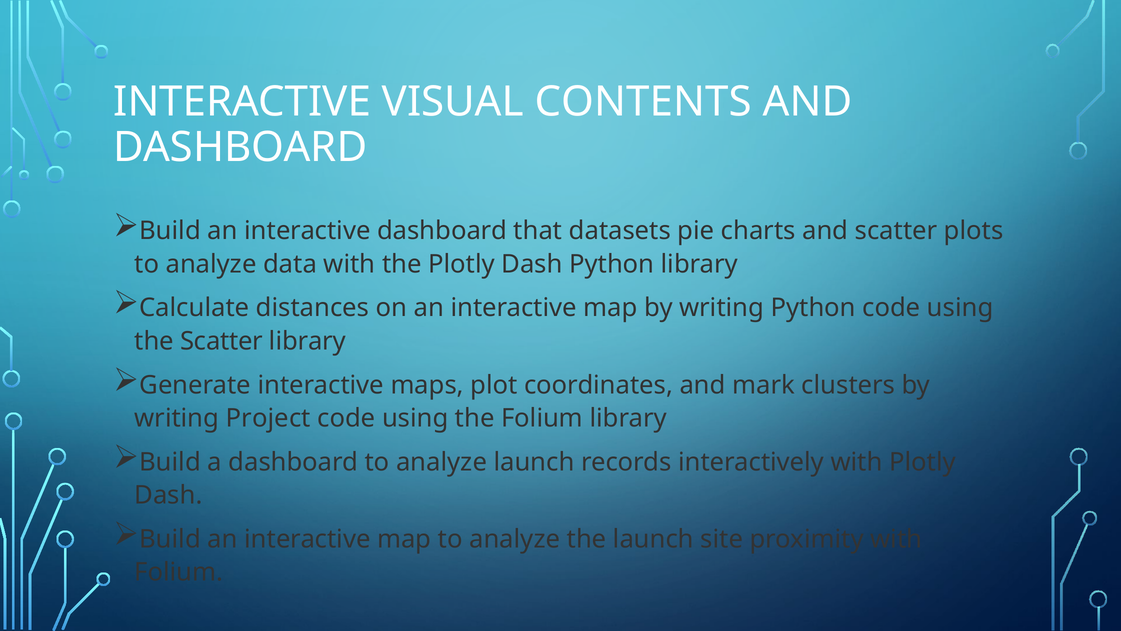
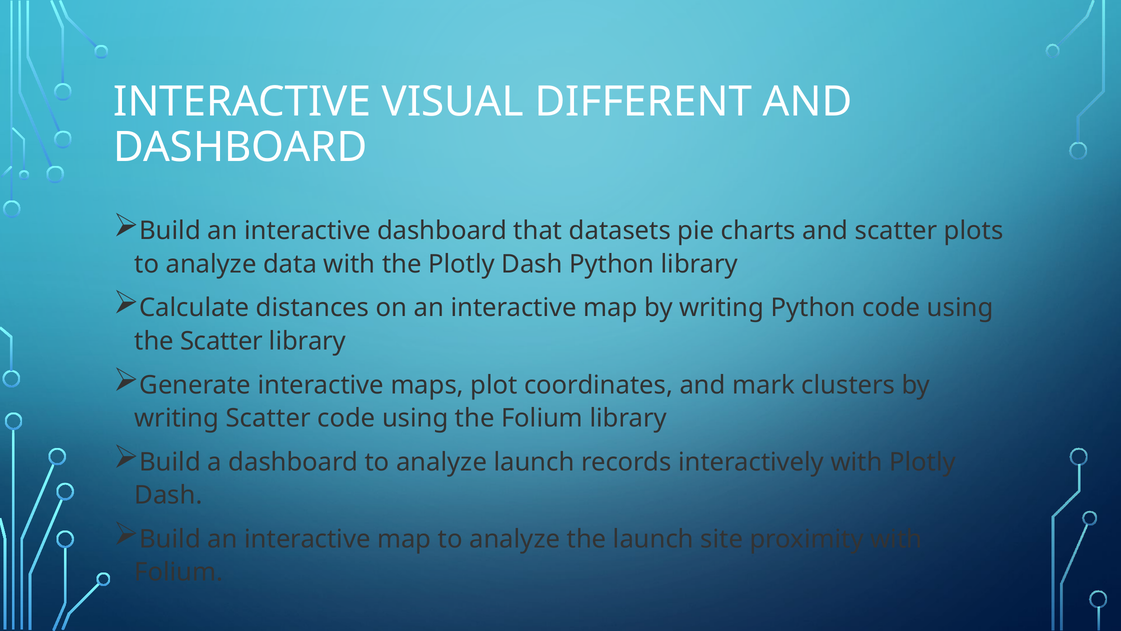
CONTENTS: CONTENTS -> DIFFERENT (643, 102)
writing Project: Project -> Scatter (268, 418)
